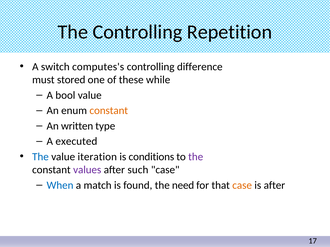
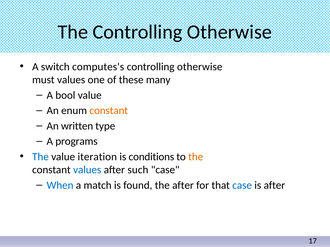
The Controlling Repetition: Repetition -> Otherwise (229, 32)
difference: difference -> otherwise (200, 67)
must stored: stored -> values (71, 80)
while: while -> many (158, 80)
executed: executed -> programs (77, 142)
the colour: purple -> orange (196, 157)
values colour: purple -> blue (87, 170)
the need: need -> after (183, 186)
case colour: orange -> blue (242, 186)
